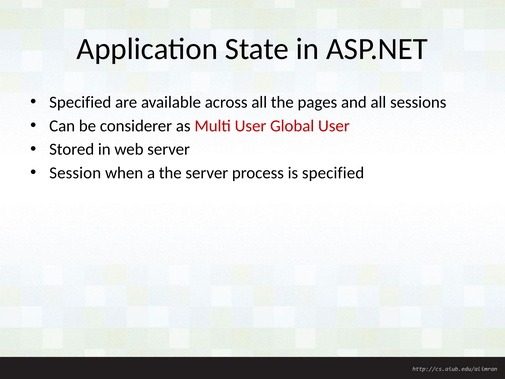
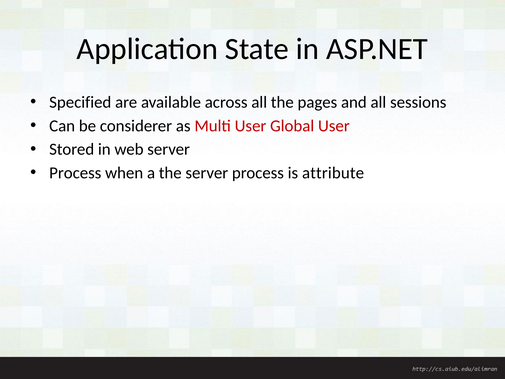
Session: Session -> Process (75, 173)
is specified: specified -> attribute (333, 173)
